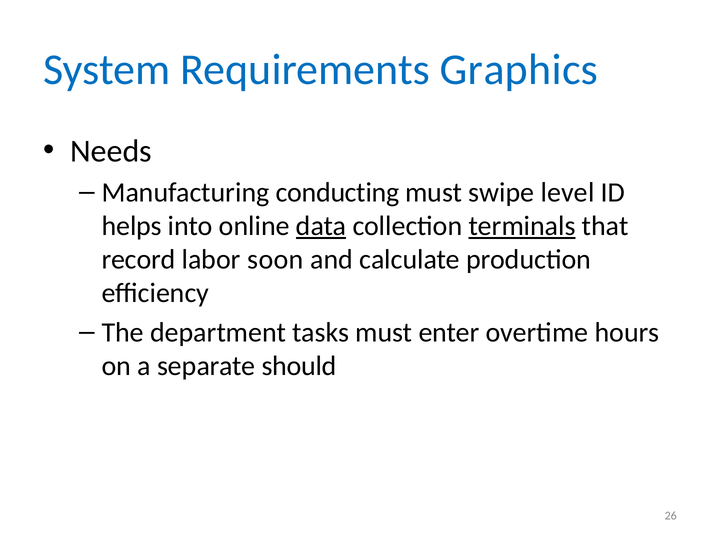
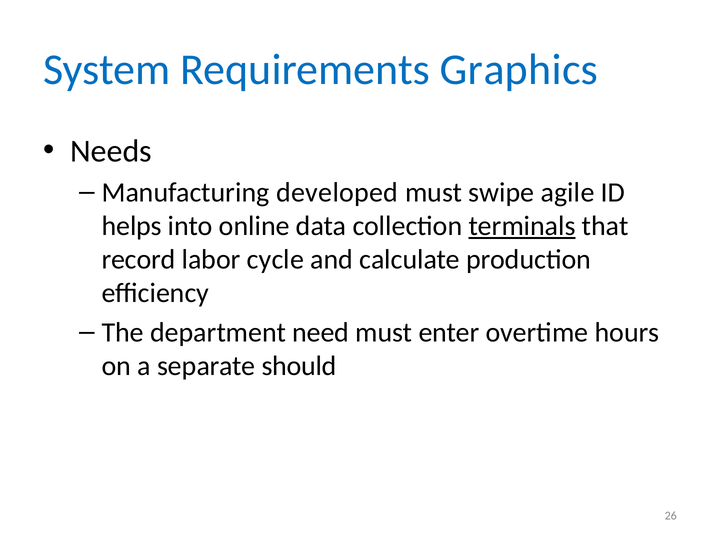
conducting: conducting -> developed (337, 192)
level: level -> agile (567, 192)
data underline: present -> none (321, 226)
soon: soon -> cycle (275, 260)
tasks: tasks -> need (321, 332)
